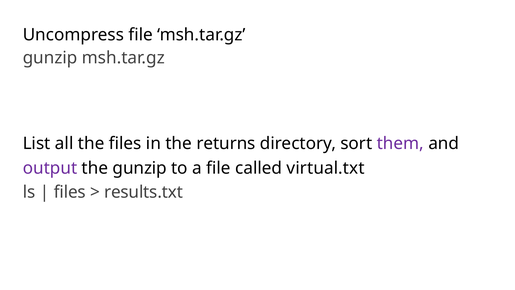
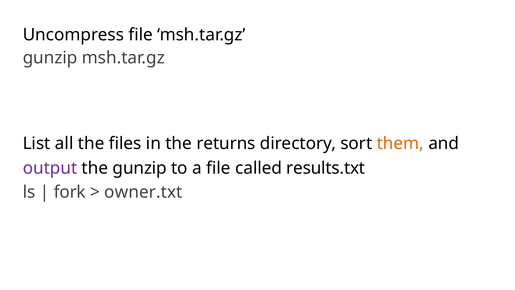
them colour: purple -> orange (400, 143)
virtual.txt: virtual.txt -> results.txt (326, 168)
files: files -> fork (70, 192)
results.txt: results.txt -> owner.txt (143, 192)
